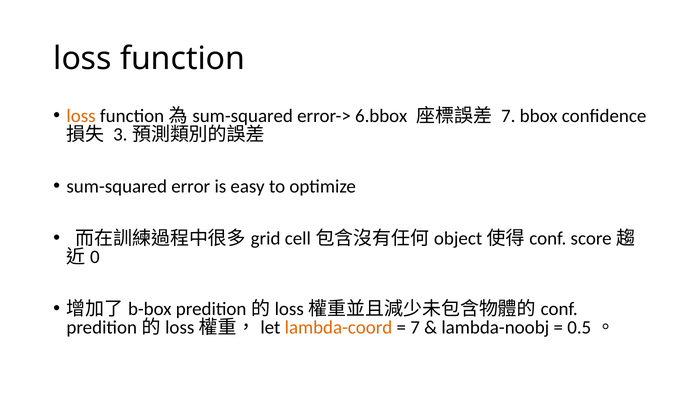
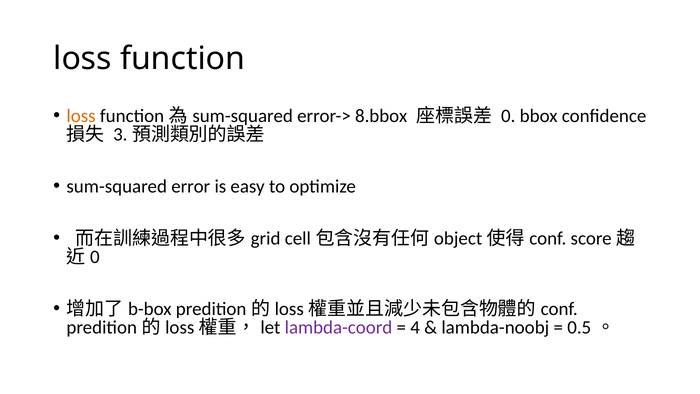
6.bbox: 6.bbox -> 8.bbox (381, 116)
7: 7 -> 0 (508, 116)
lambda-coord colour: orange -> purple (338, 327)
7: 7 -> 4 (415, 327)
